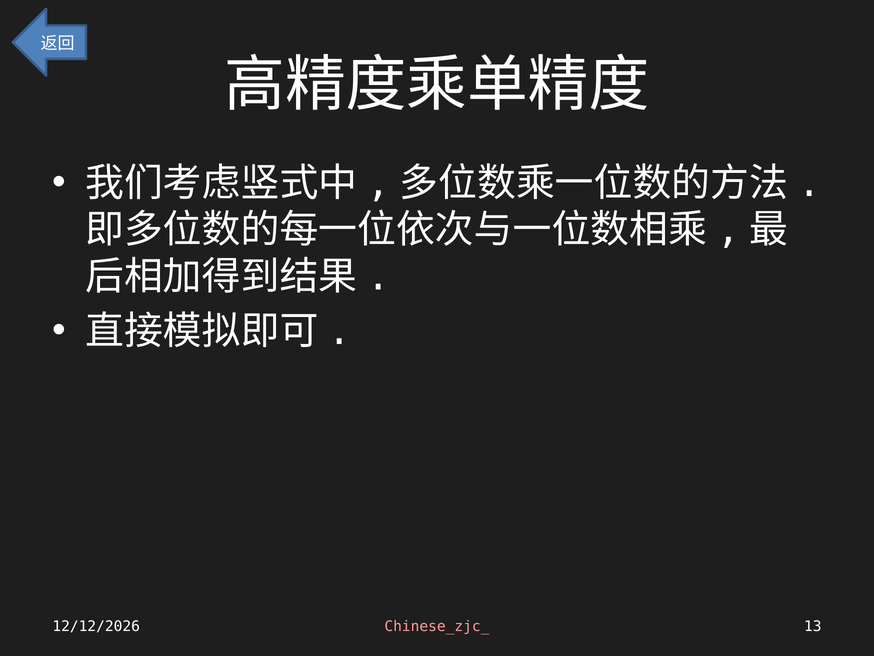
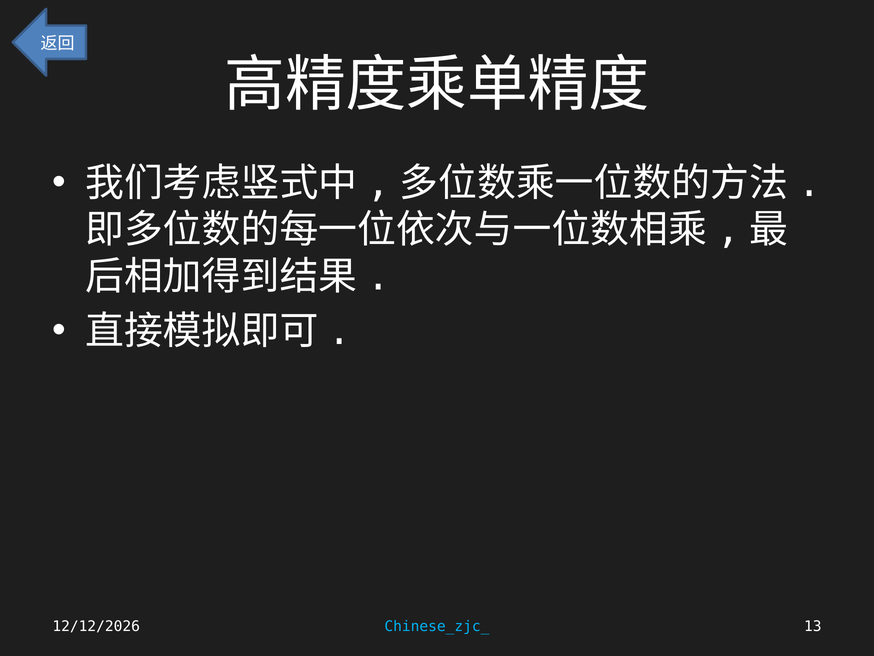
Chinese_zjc_ colour: pink -> light blue (437, 626)
